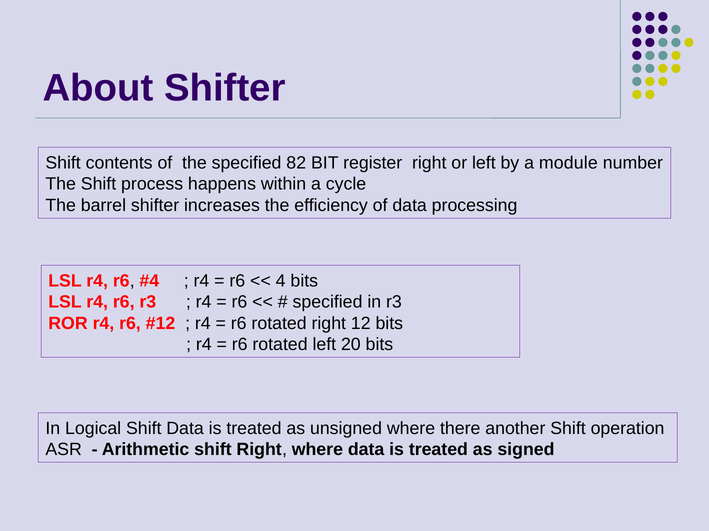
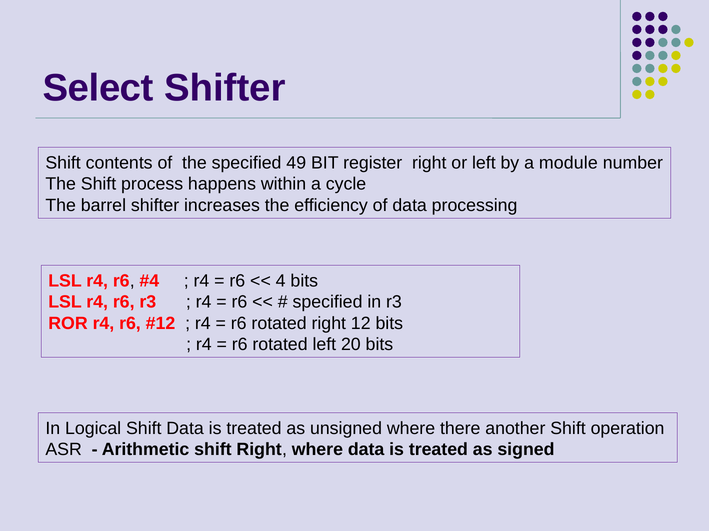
About: About -> Select (98, 88)
82: 82 -> 49 (296, 163)
